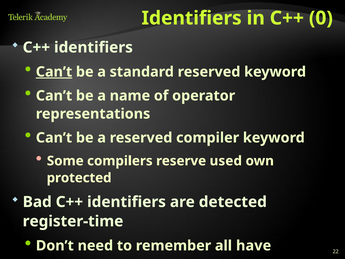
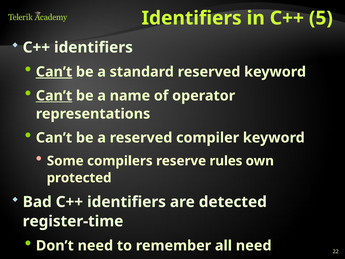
0: 0 -> 5 (321, 18)
Can’t underline: none -> present (54, 96)
used: used -> rules (226, 161)
all have: have -> need (254, 245)
